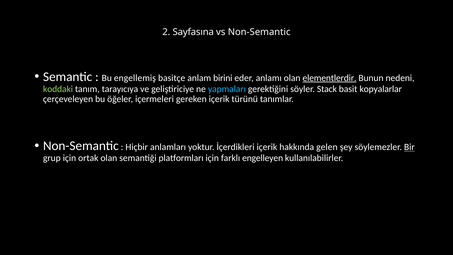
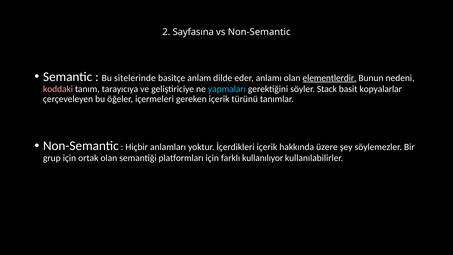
engellemiş: engellemiş -> sitelerinde (135, 78)
birini: birini -> dilde (223, 78)
koddaki colour: light green -> pink (58, 89)
gelen: gelen -> üzere (327, 147)
Bir underline: present -> none (409, 147)
engelleyen: engelleyen -> kullanılıyor (263, 158)
